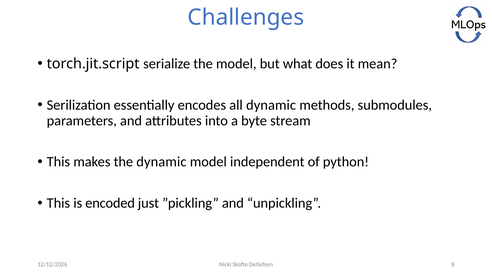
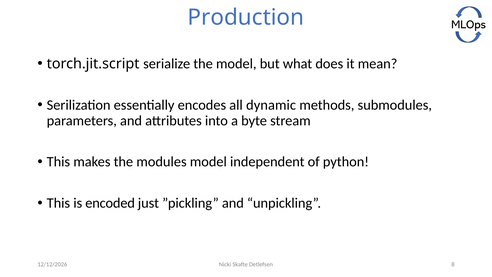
Challenges: Challenges -> Production (246, 17)
the dynamic: dynamic -> modules (162, 162)
